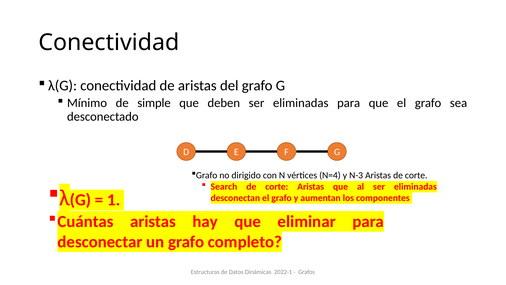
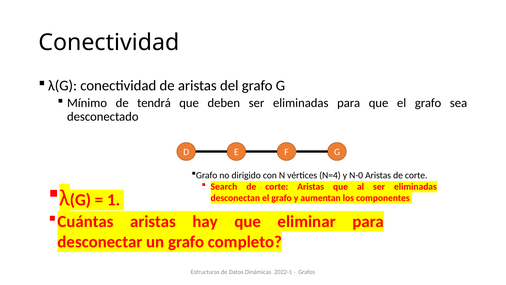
simple: simple -> tendrá (154, 103)
N-3: N-3 -> N-0 (356, 175)
